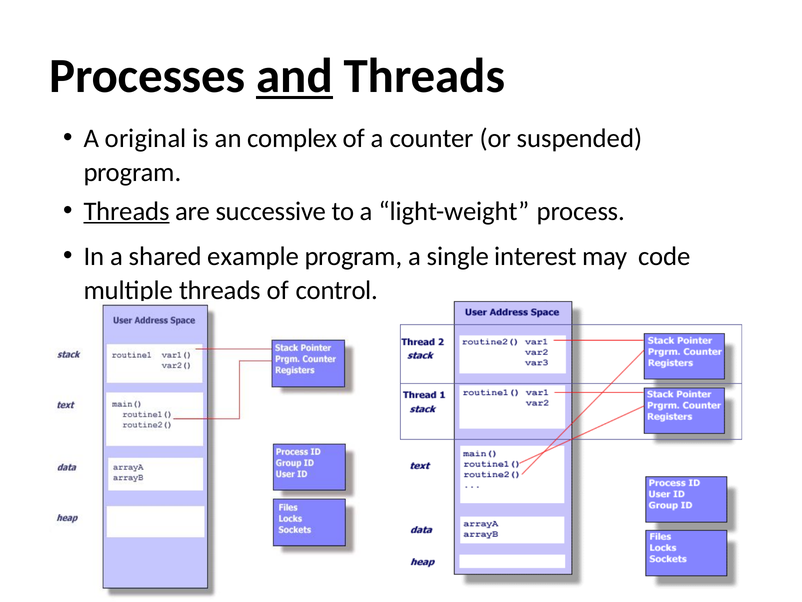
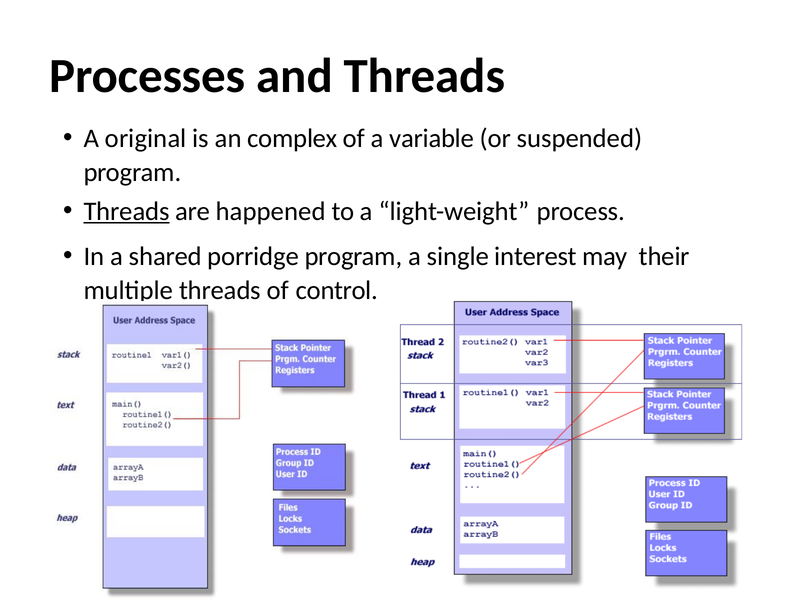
and underline: present -> none (294, 76)
counter: counter -> variable (432, 138)
successive: successive -> happened (271, 211)
example: example -> porridge (253, 256)
code: code -> their (664, 256)
